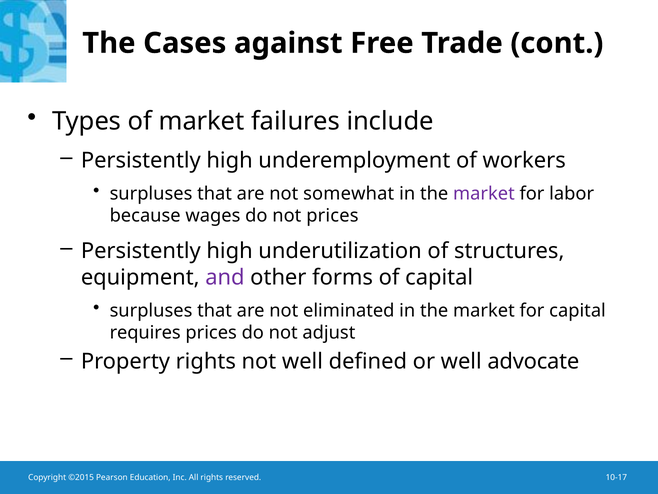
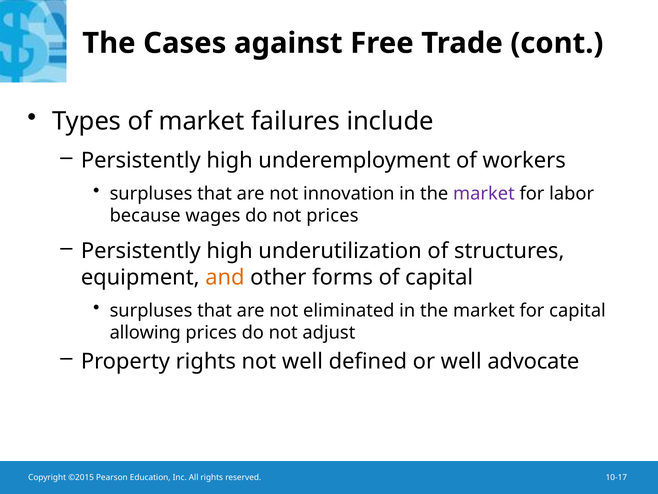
somewhat: somewhat -> innovation (349, 194)
and colour: purple -> orange (225, 277)
requires: requires -> allowing (145, 332)
